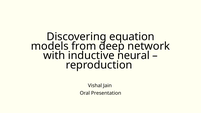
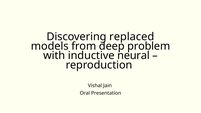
equation: equation -> replaced (132, 37)
network: network -> problem (149, 46)
